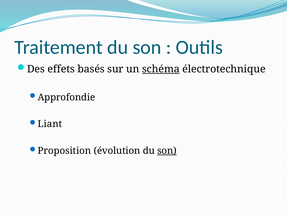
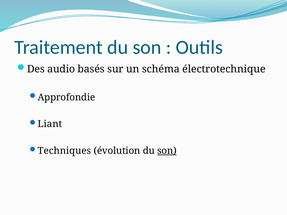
effets: effets -> audio (61, 69)
schéma underline: present -> none (161, 69)
Proposition: Proposition -> Techniques (64, 151)
